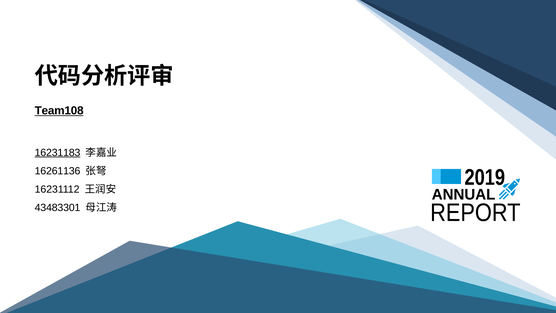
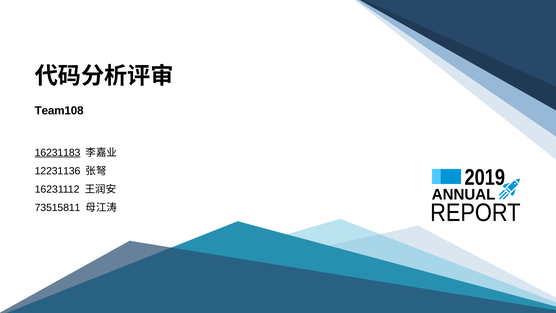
Team108 underline: present -> none (59, 111)
16261136: 16261136 -> 12231136 (58, 171)
43483301: 43483301 -> 73515811 (58, 207)
